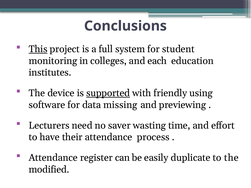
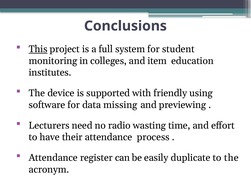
each: each -> item (157, 61)
supported underline: present -> none (108, 93)
saver: saver -> radio (119, 126)
modified: modified -> acronym (49, 170)
